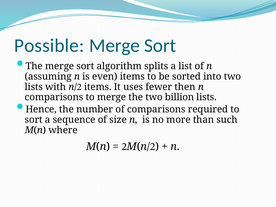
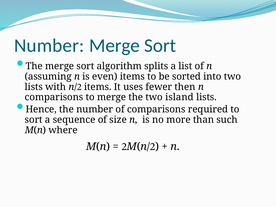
Possible: Possible -> Number (49, 46)
billion: billion -> island (179, 97)
